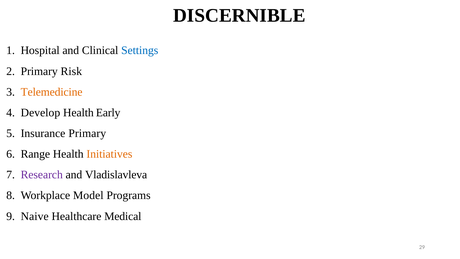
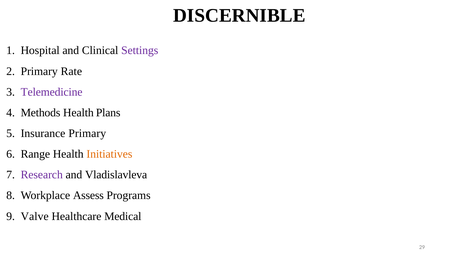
Settings colour: blue -> purple (140, 50)
Risk: Risk -> Rate (71, 71)
Telemedicine colour: orange -> purple (52, 92)
Develop: Develop -> Methods (41, 113)
Early: Early -> Plans (108, 113)
Model: Model -> Assess (88, 195)
Naive: Naive -> Valve (35, 216)
